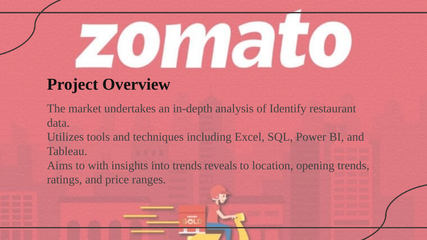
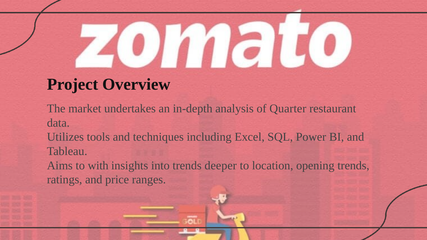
Identify: Identify -> Quarter (288, 109)
reveals: reveals -> deeper (221, 166)
